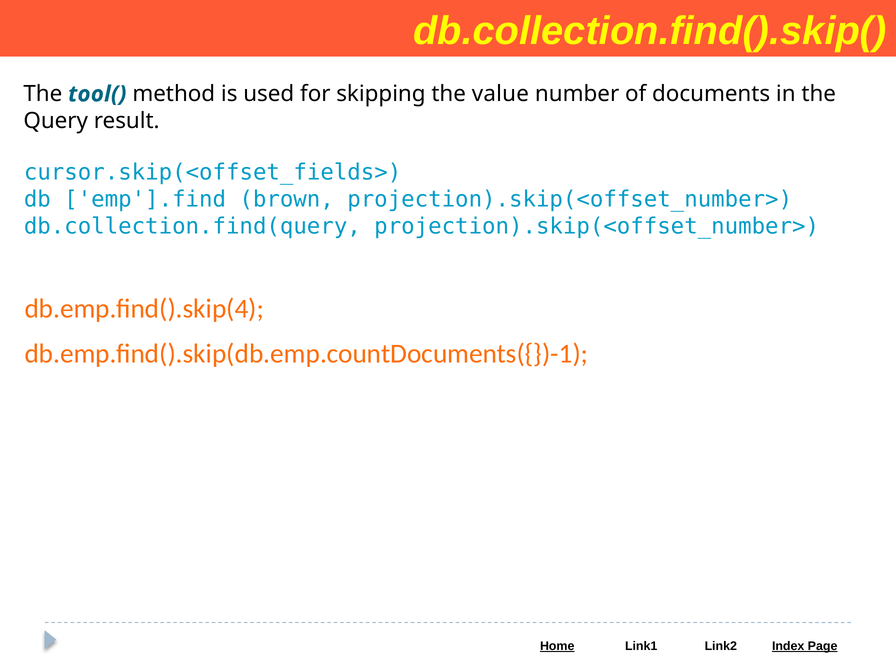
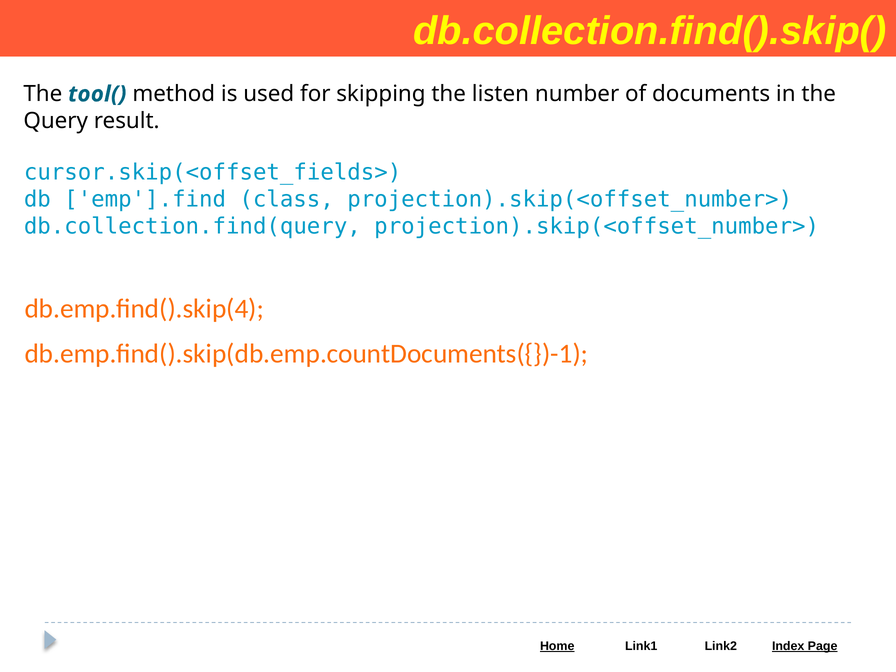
value: value -> listen (500, 94)
brown: brown -> class (287, 199)
